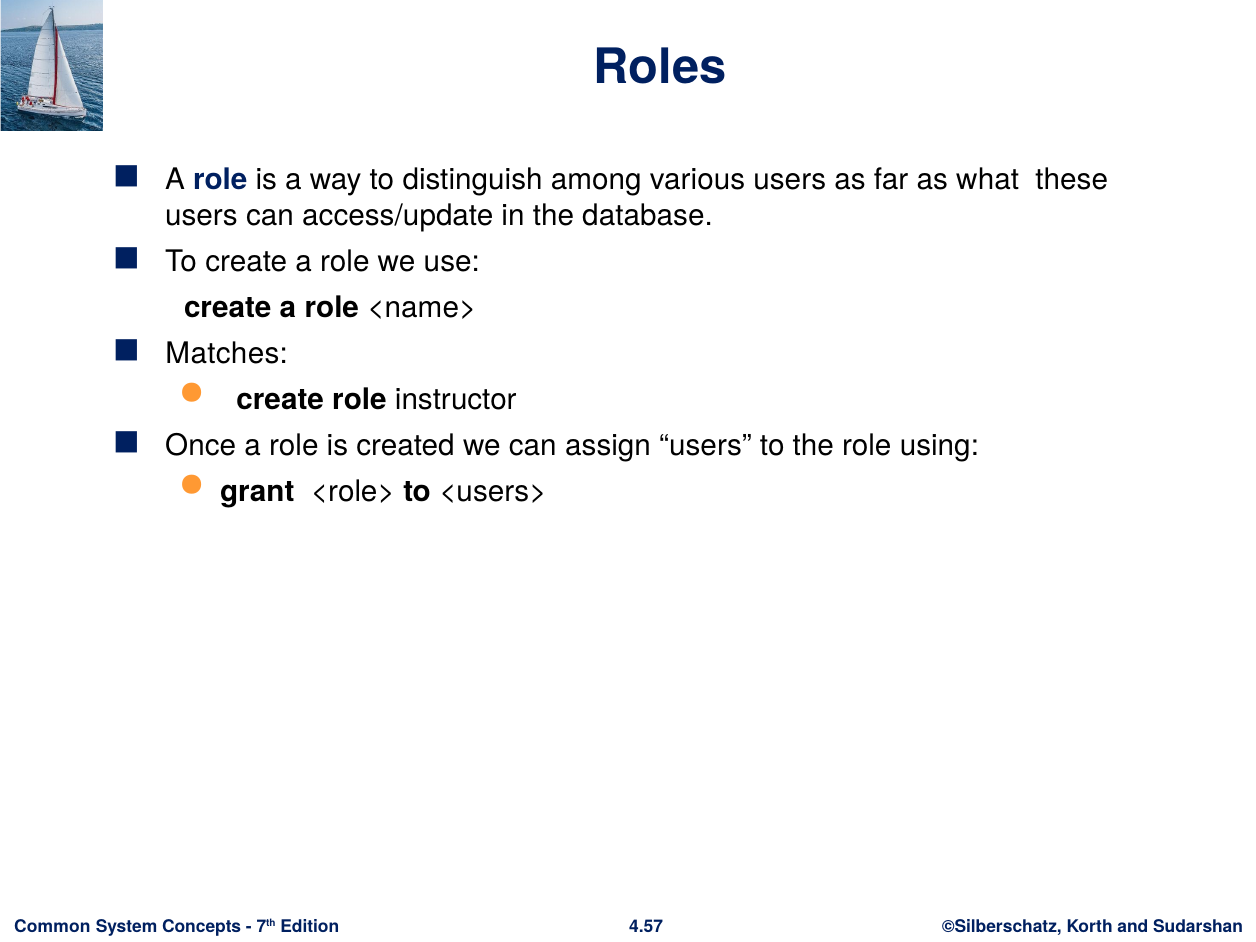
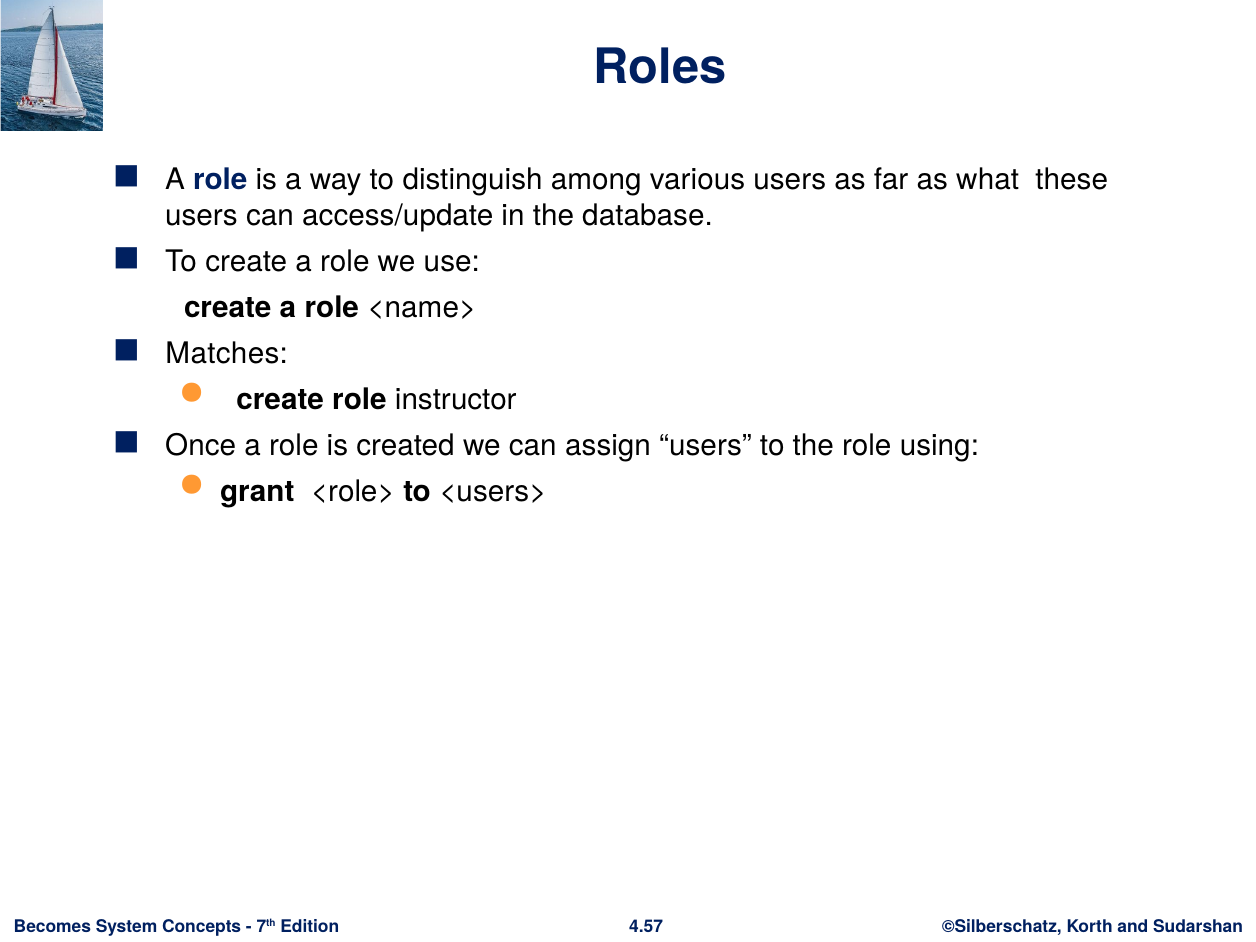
Common: Common -> Becomes (52, 926)
